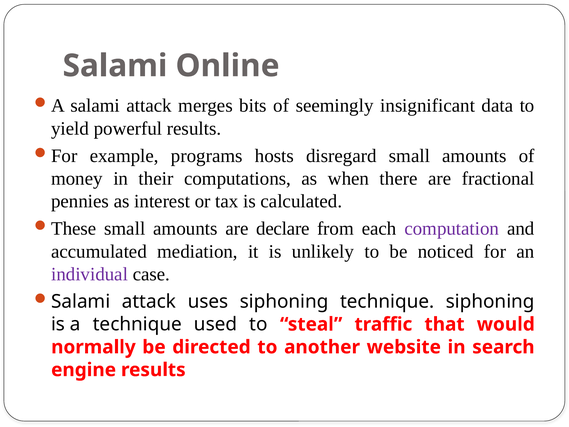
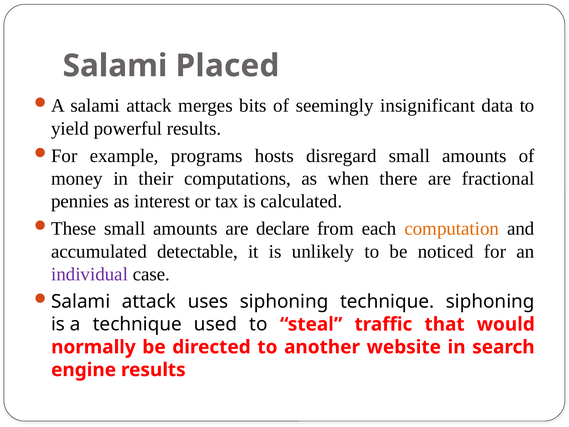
Online: Online -> Placed (227, 66)
computation colour: purple -> orange (452, 229)
mediation: mediation -> detectable (198, 251)
